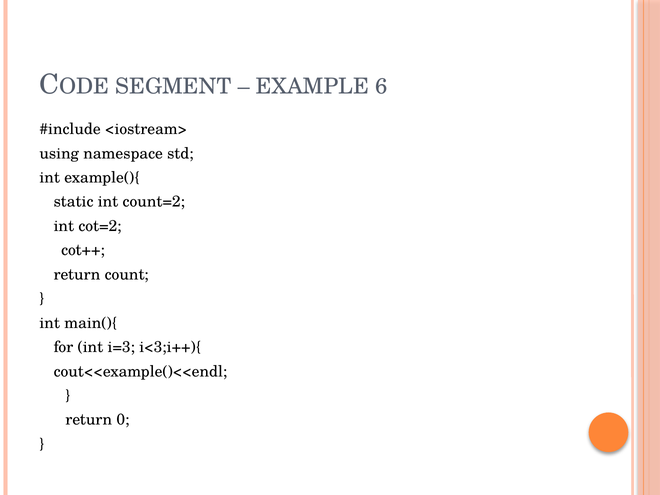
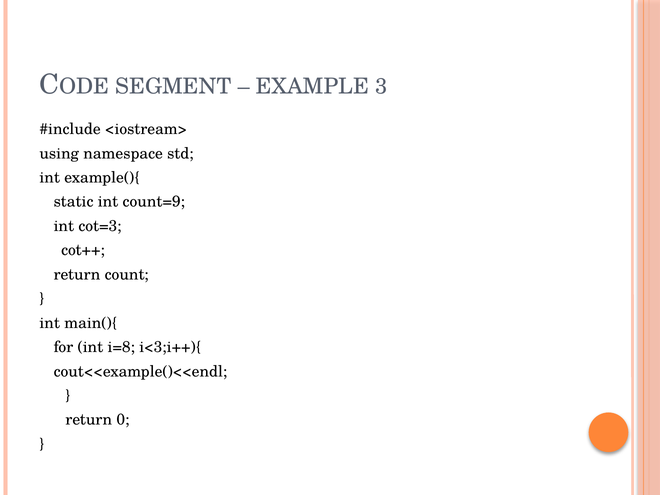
6: 6 -> 3 (381, 86)
count=2: count=2 -> count=9 (154, 202)
cot=2: cot=2 -> cot=3 (100, 226)
i=3: i=3 -> i=8 (121, 347)
